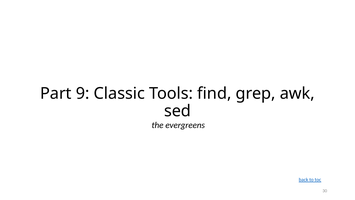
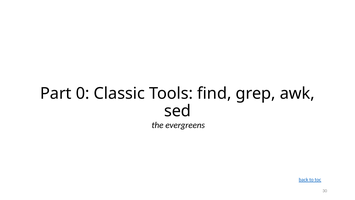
9: 9 -> 0 (83, 93)
